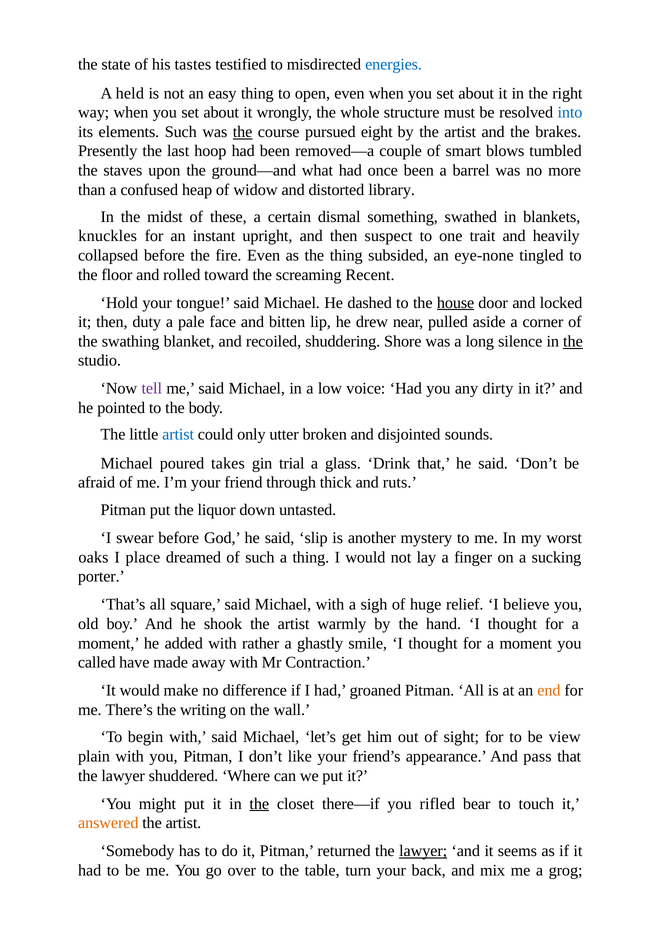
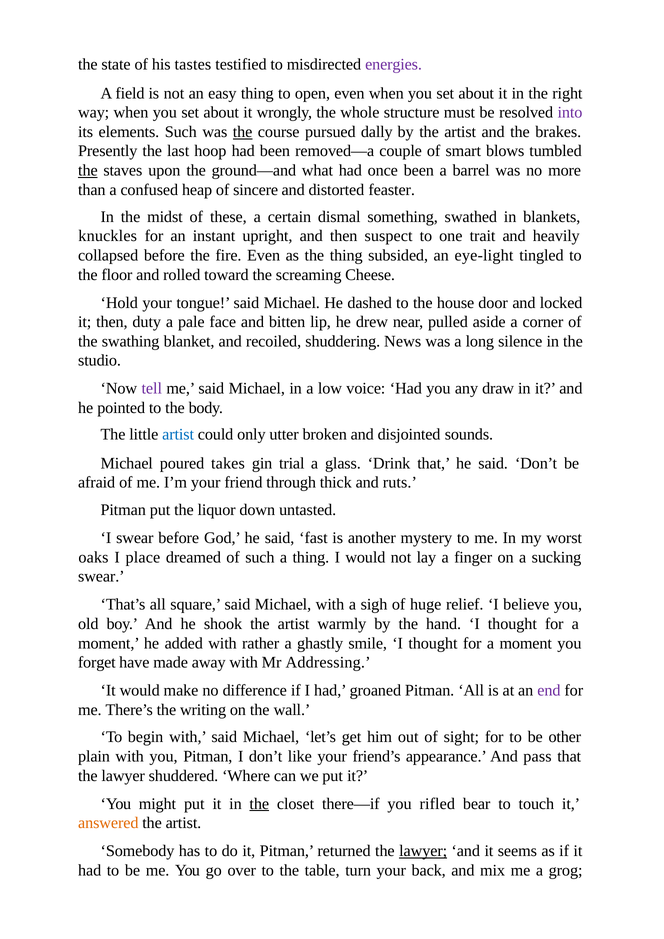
energies colour: blue -> purple (394, 65)
held: held -> field (130, 93)
into colour: blue -> purple (570, 113)
eight: eight -> dally (377, 132)
the underline: none -> present (88, 171)
widow: widow -> sincere (256, 190)
library: library -> feaster (392, 190)
eye-none: eye-none -> eye-light (484, 256)
Recent: Recent -> Cheese (370, 275)
house underline: present -> none (456, 303)
Shore: Shore -> News (403, 342)
the underline: present -> none (573, 342)
dirty: dirty -> draw (498, 389)
slip: slip -> fast (313, 538)
porter: porter -> swear (101, 577)
called: called -> forget (97, 663)
Contraction: Contraction -> Addressing (328, 663)
end colour: orange -> purple (549, 691)
view: view -> other (565, 738)
